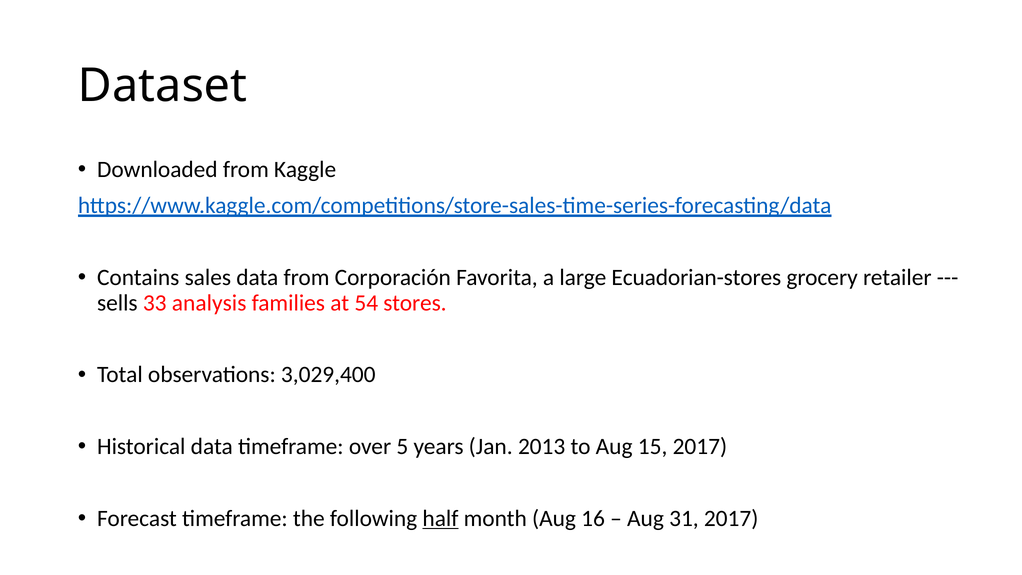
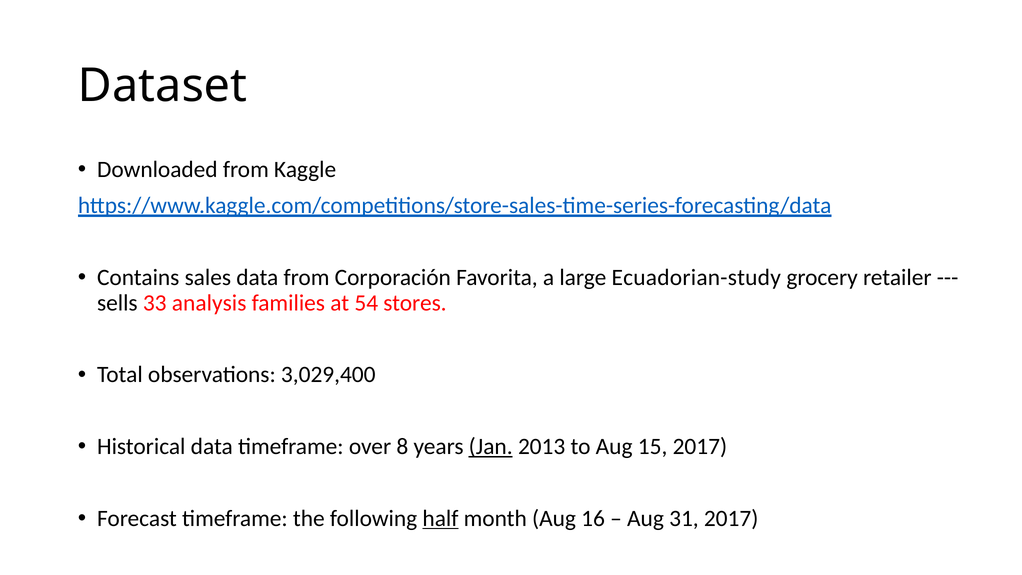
Ecuadorian-stores: Ecuadorian-stores -> Ecuadorian-study (696, 278)
5: 5 -> 8 (402, 446)
Jan underline: none -> present (491, 446)
